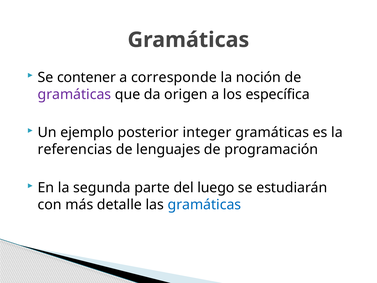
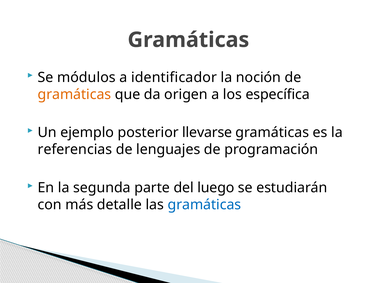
contener: contener -> módulos (86, 77)
corresponde: corresponde -> identificador (174, 77)
gramáticas colour: purple -> orange (74, 94)
integer: integer -> llevarse (207, 132)
